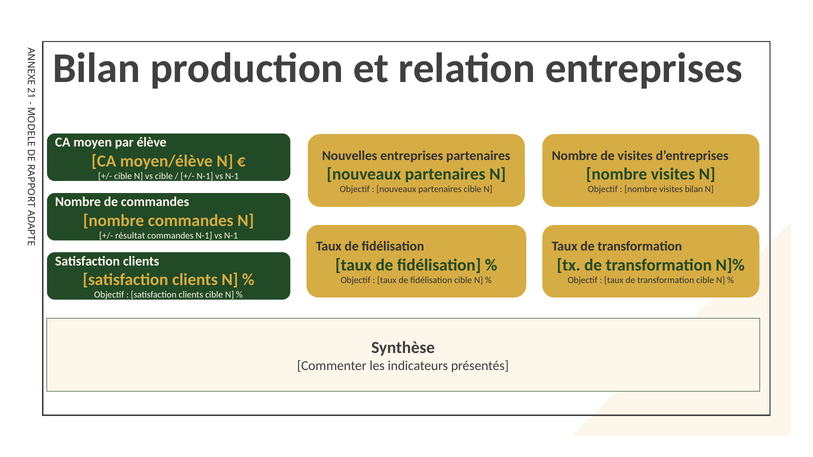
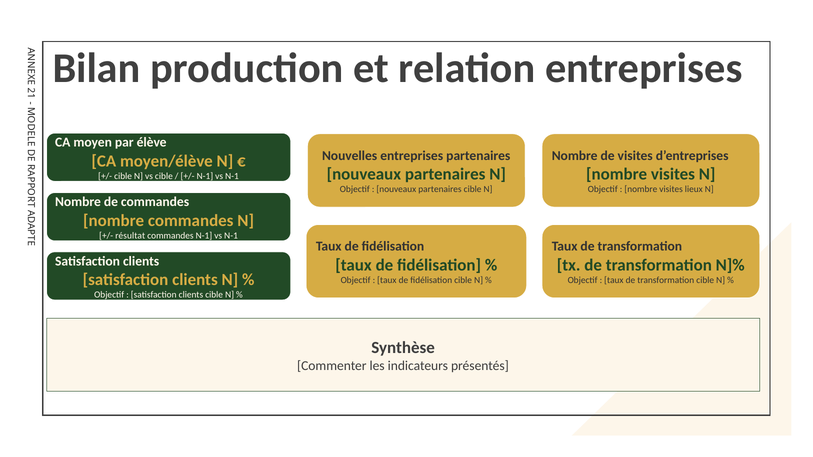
visites bilan: bilan -> lieux (694, 189)
